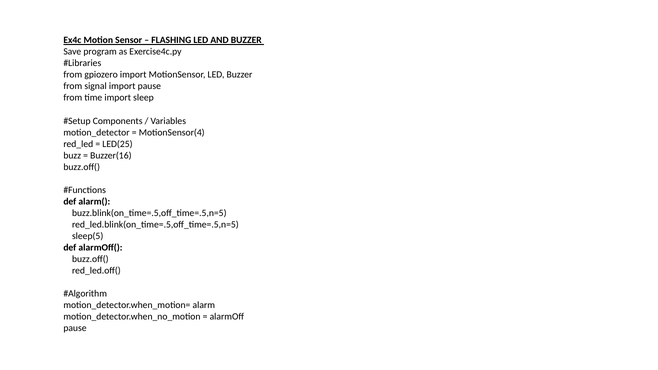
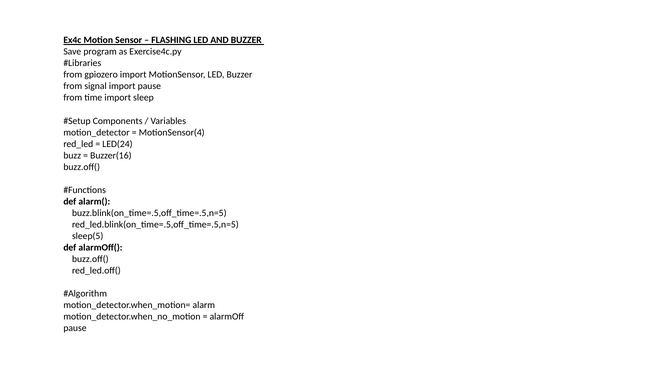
LED(25: LED(25 -> LED(24 (117, 144)
